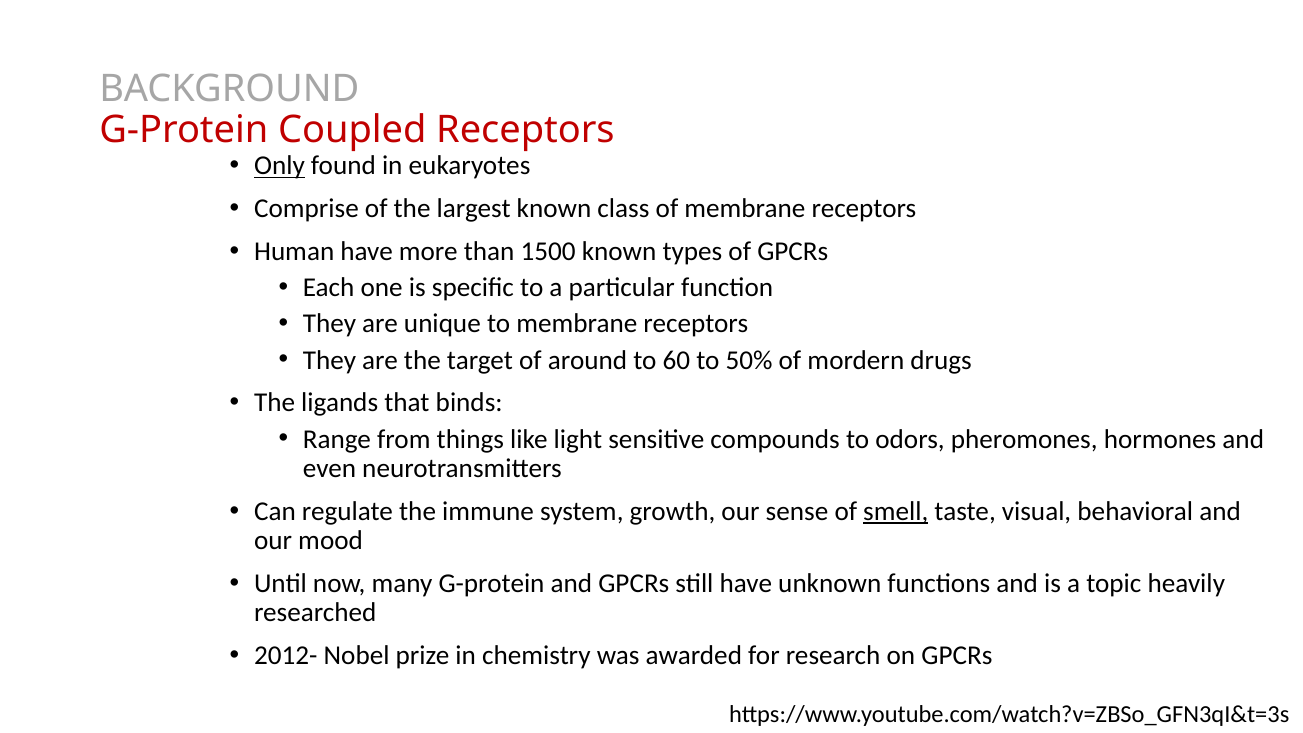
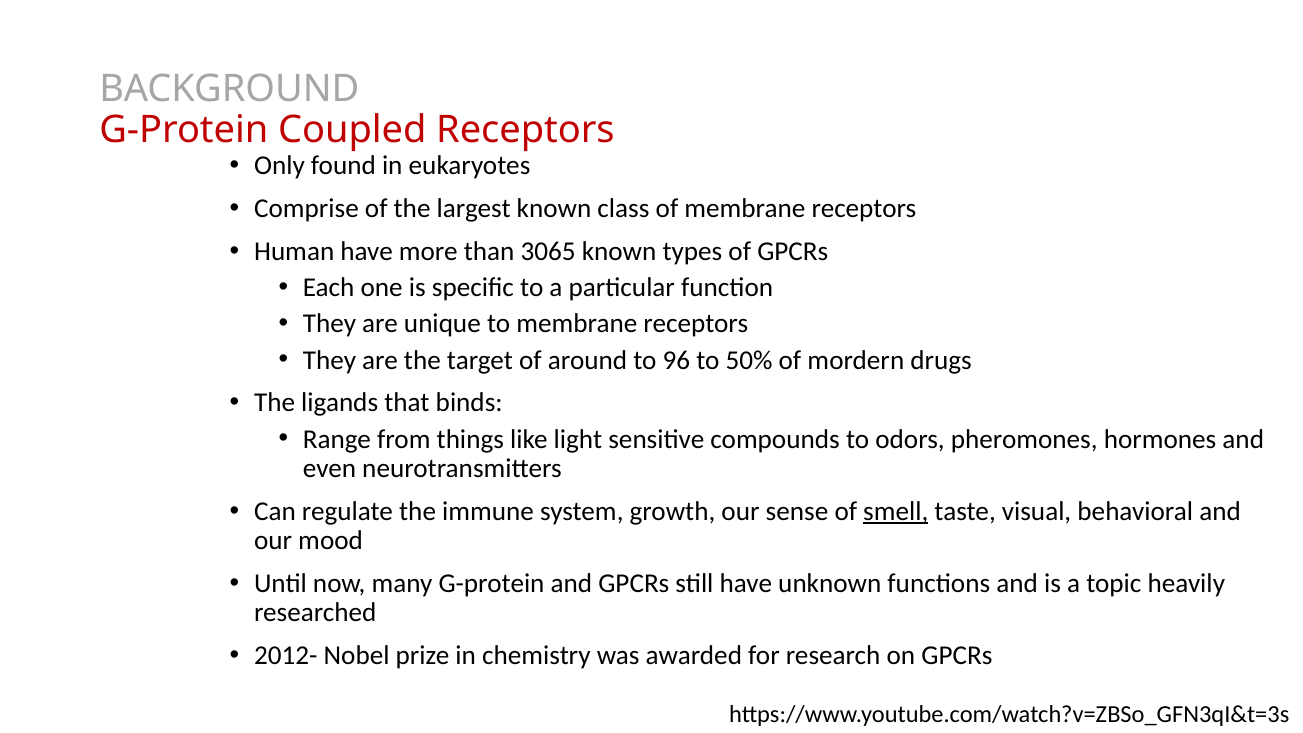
Only underline: present -> none (279, 166)
1500: 1500 -> 3065 (548, 252)
60: 60 -> 96 (676, 360)
